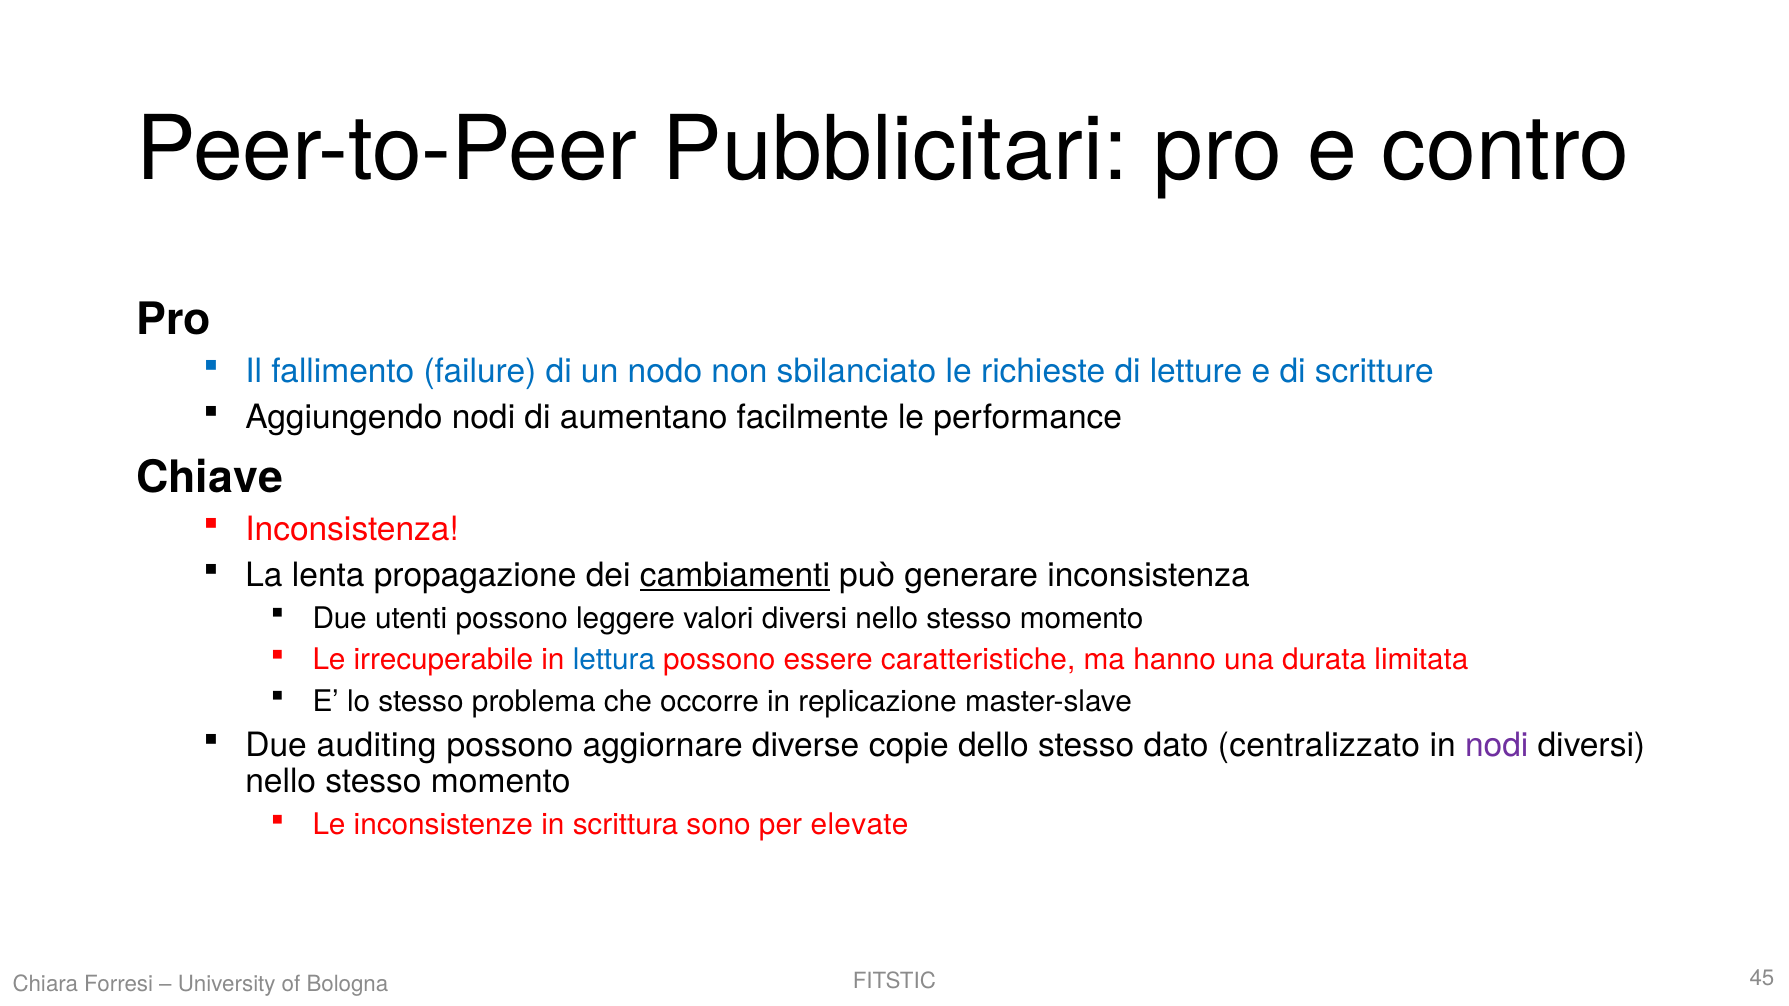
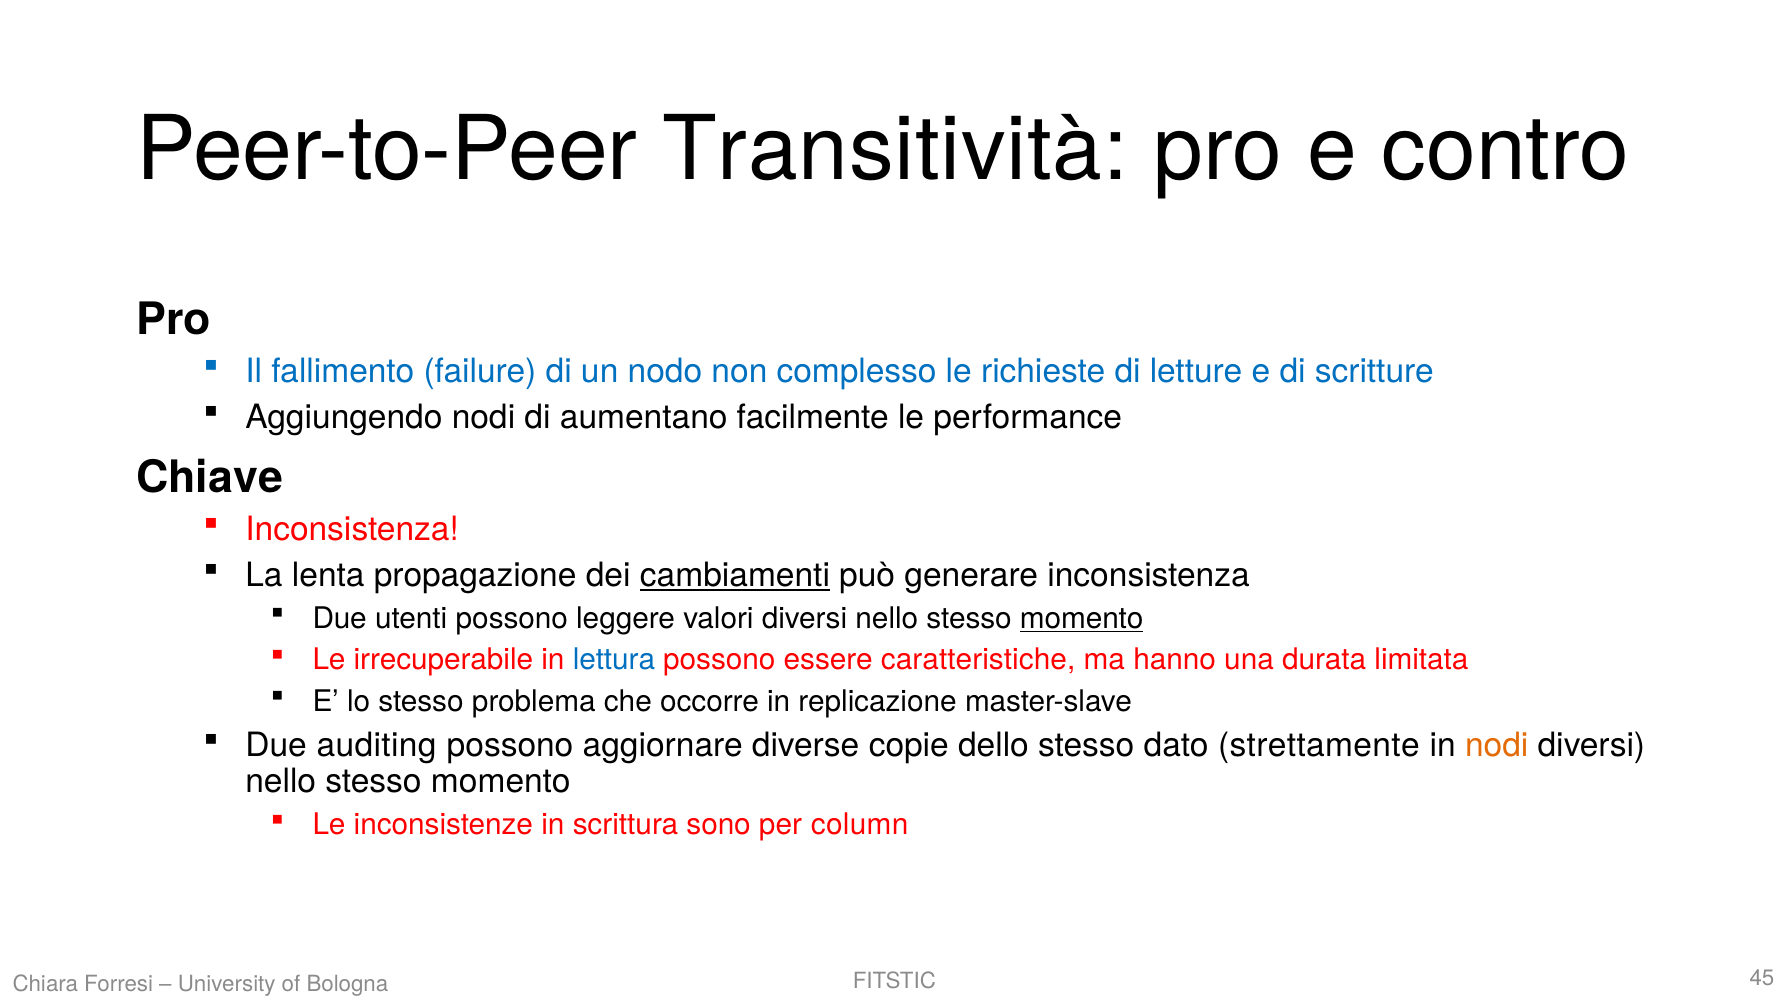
Pubblicitari: Pubblicitari -> Transitività (895, 150)
sbilanciato: sbilanciato -> complesso (857, 372)
momento underline: none -> present (1082, 619)
centralizzato: centralizzato -> strettamente (1319, 745)
nodi colour: purple -> orange (1497, 745)
elevate: elevate -> column (860, 825)
